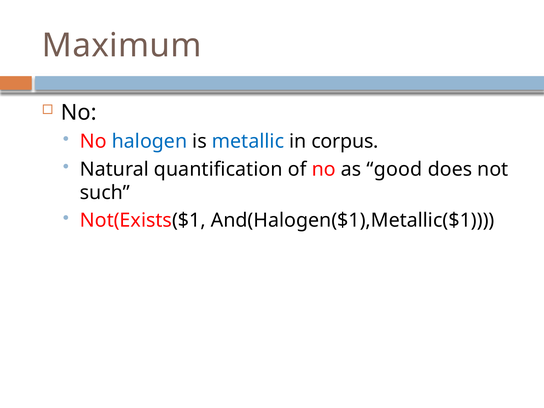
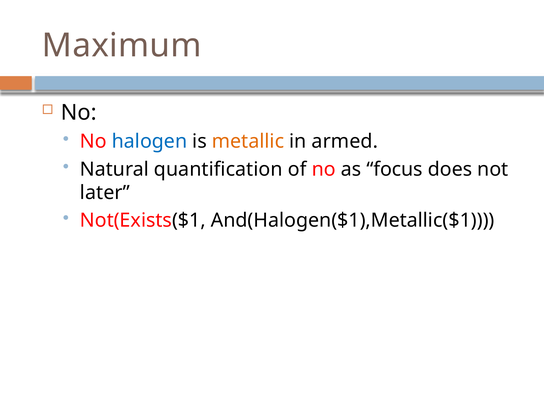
metallic colour: blue -> orange (248, 141)
corpus: corpus -> armed (345, 141)
good: good -> focus (395, 169)
such: such -> later (105, 193)
